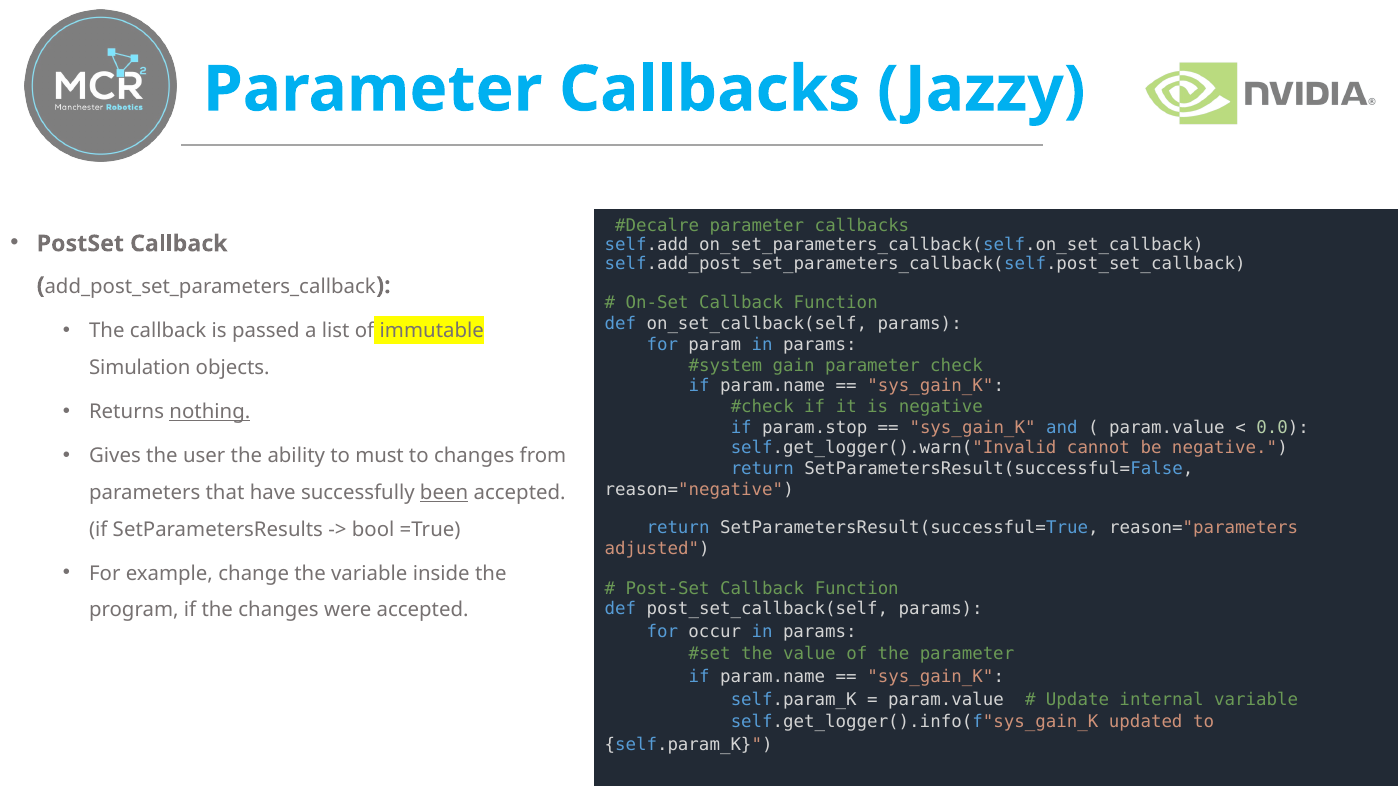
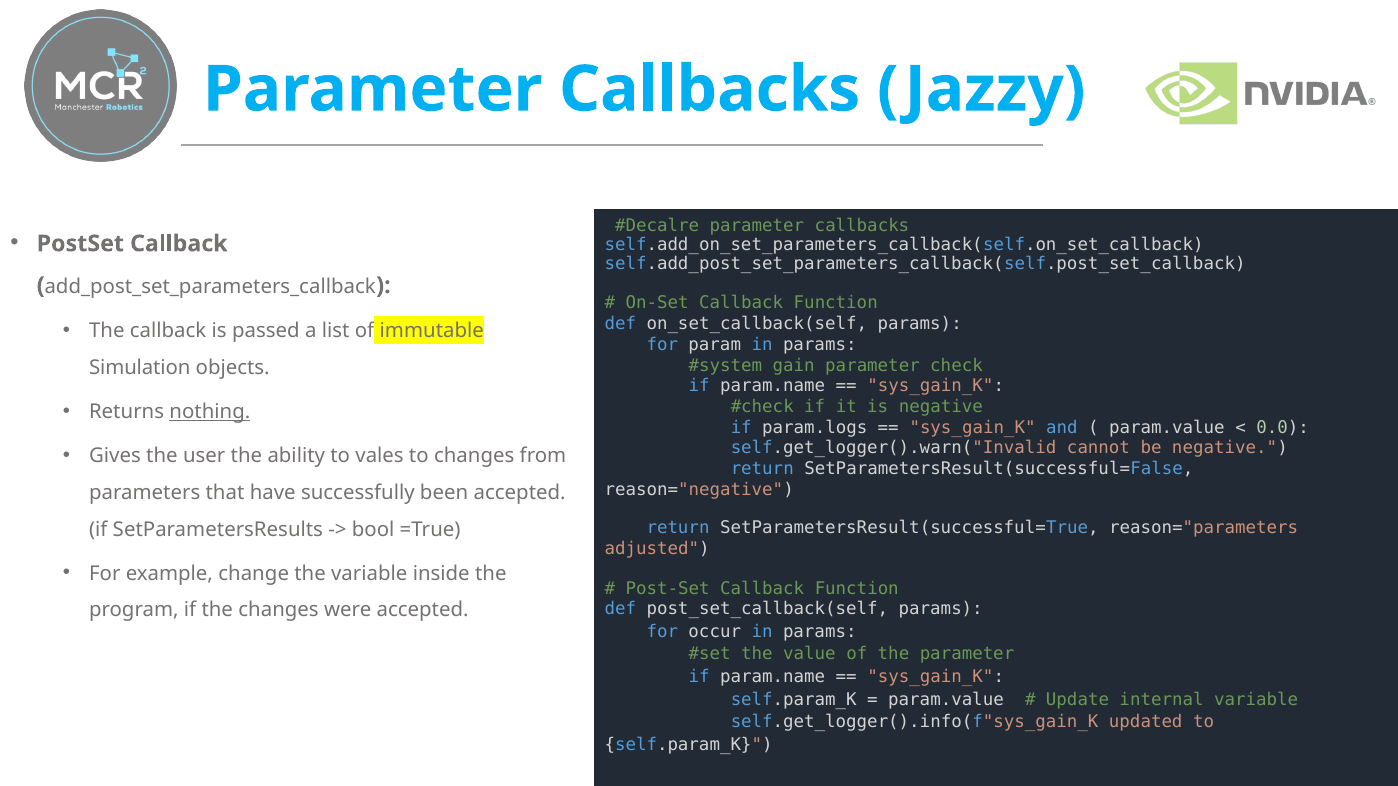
param.stop: param.stop -> param.logs (815, 428)
must: must -> vales (380, 456)
been underline: present -> none (444, 493)
